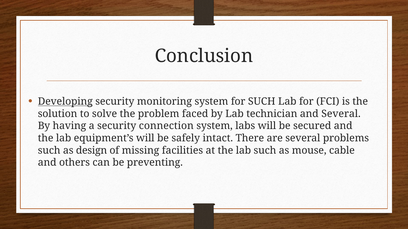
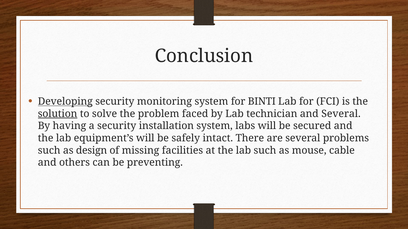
for SUCH: SUCH -> BINTI (262, 102)
solution underline: none -> present (58, 114)
connection: connection -> installation (166, 126)
